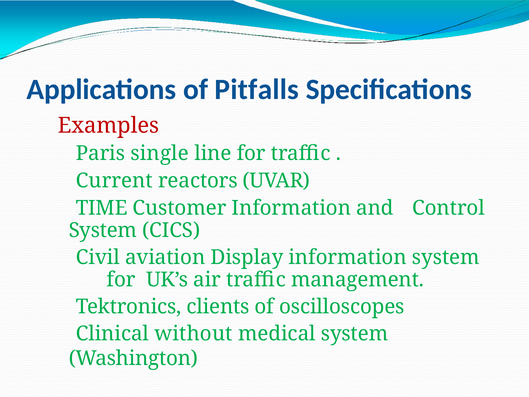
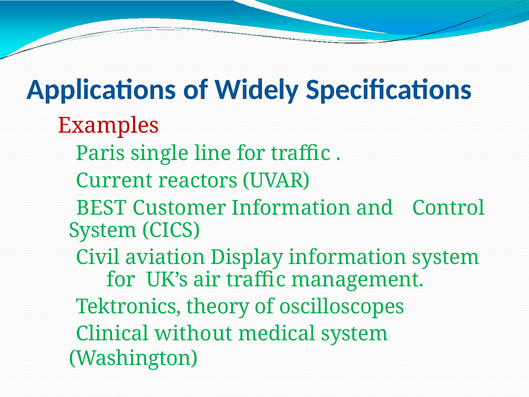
Pitfalls: Pitfalls -> Widely (257, 89)
TIME: TIME -> BEST (101, 208)
clients: clients -> theory (218, 306)
